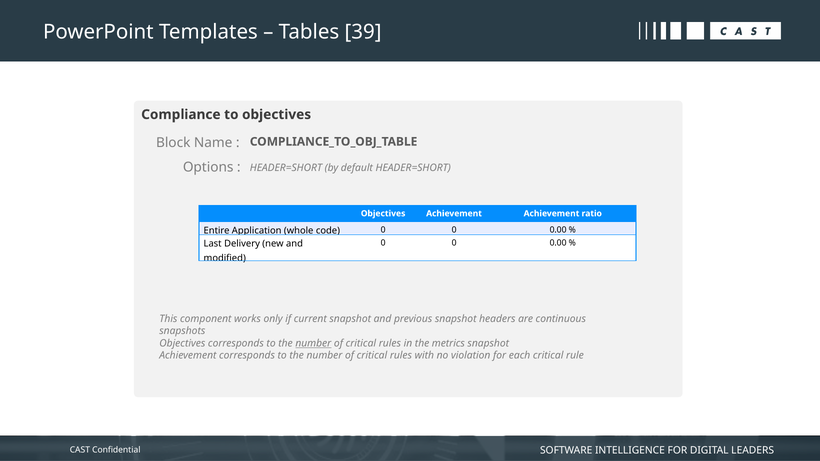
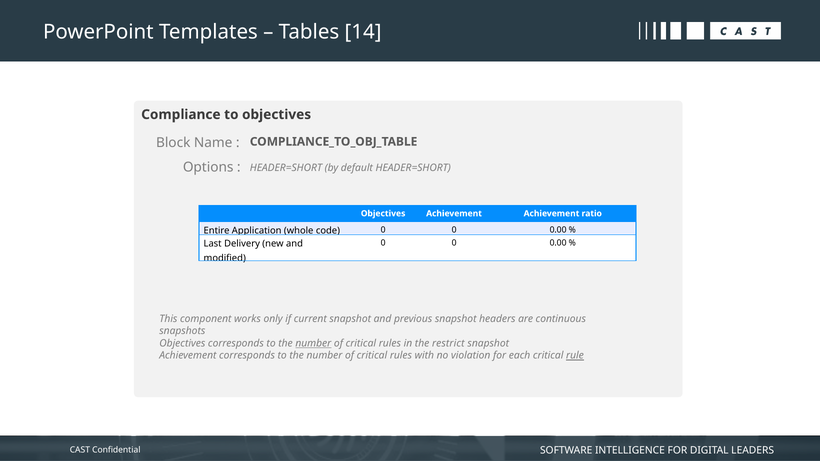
39: 39 -> 14 (363, 32)
metrics: metrics -> restrict (448, 343)
rule underline: none -> present (575, 356)
